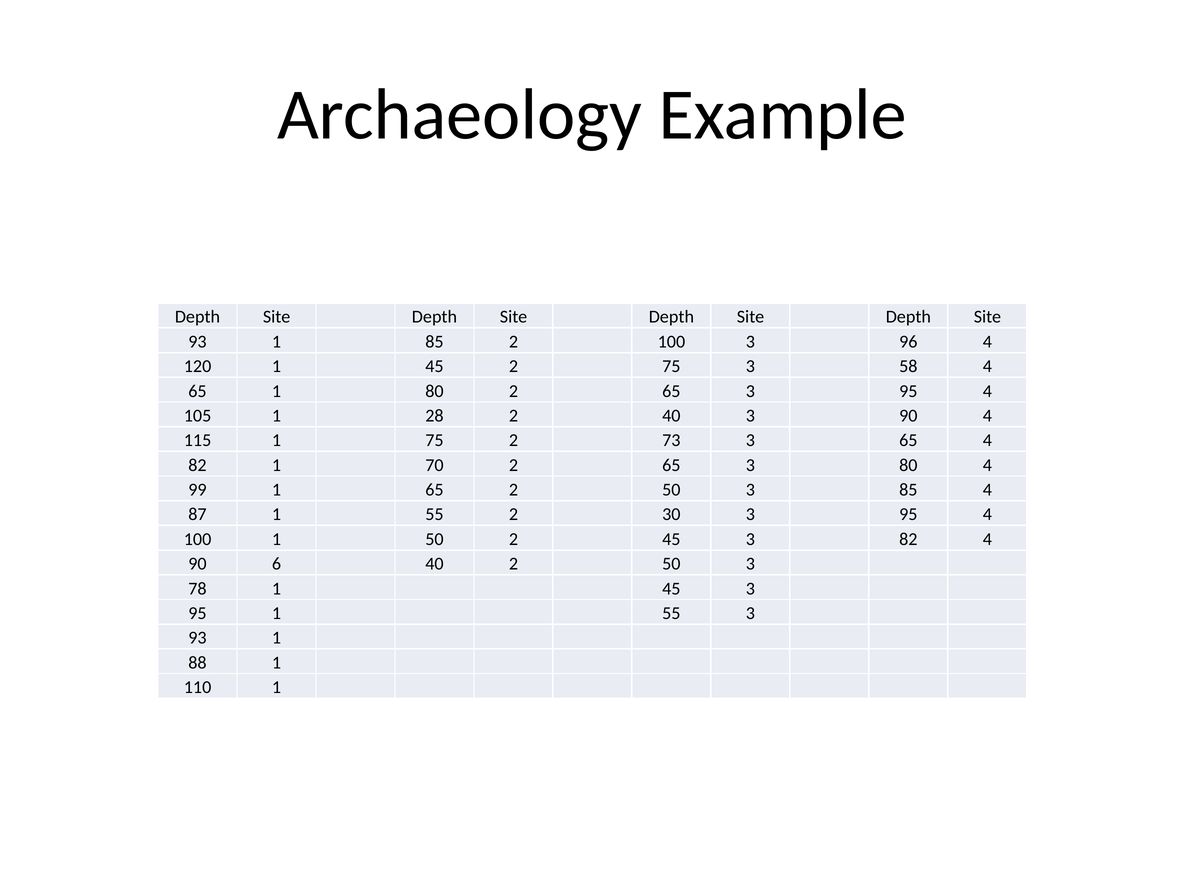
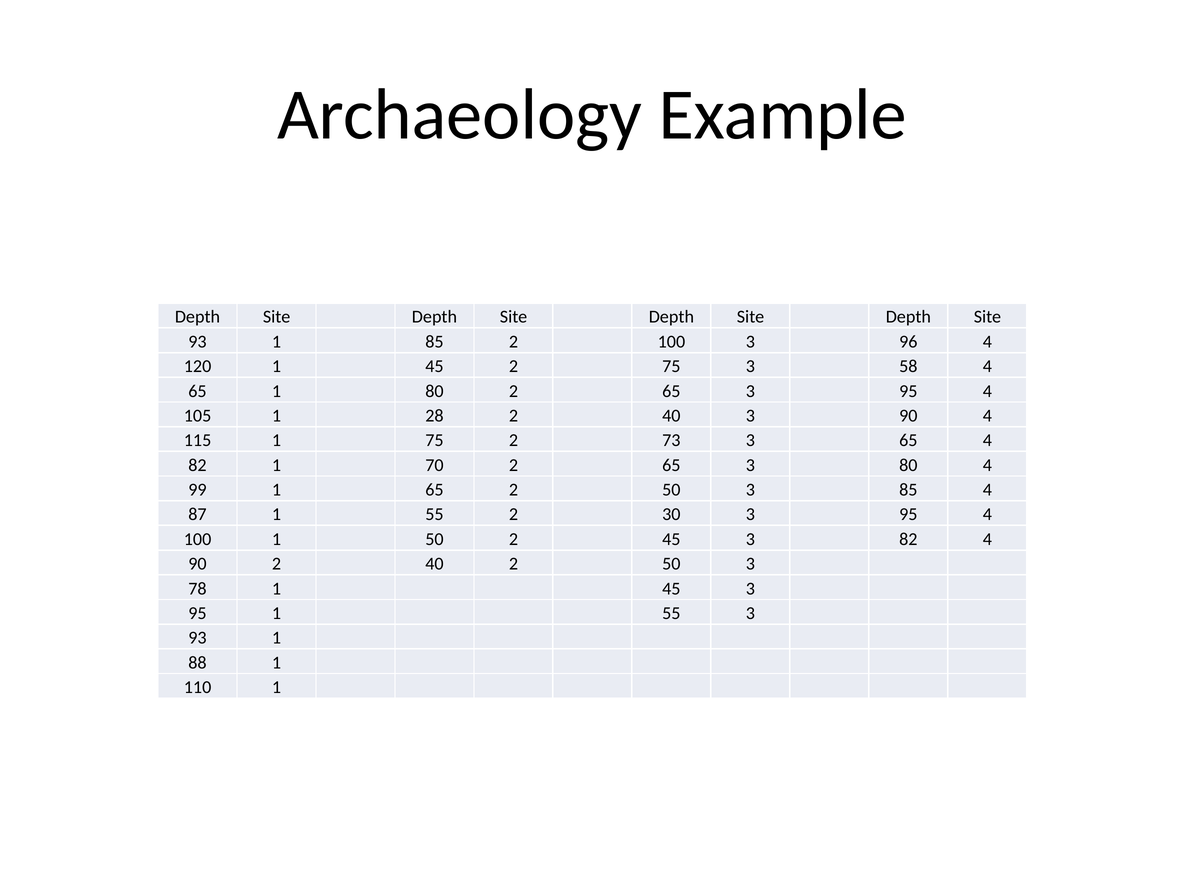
90 6: 6 -> 2 (277, 564)
